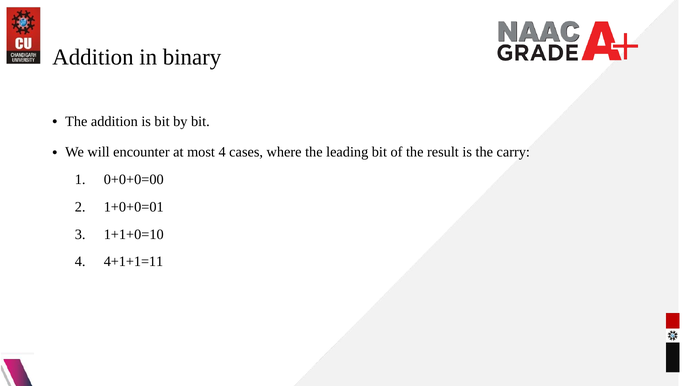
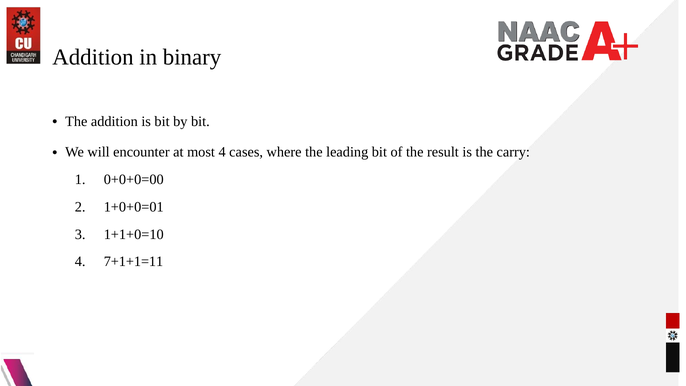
4+1+1=11: 4+1+1=11 -> 7+1+1=11 (133, 262)
